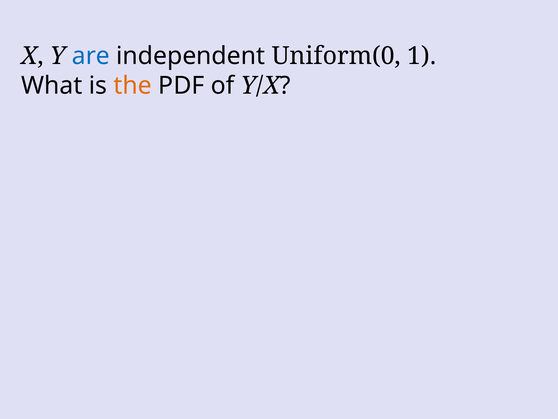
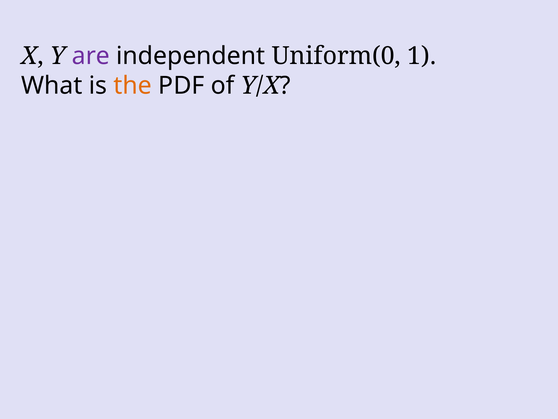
are colour: blue -> purple (91, 56)
